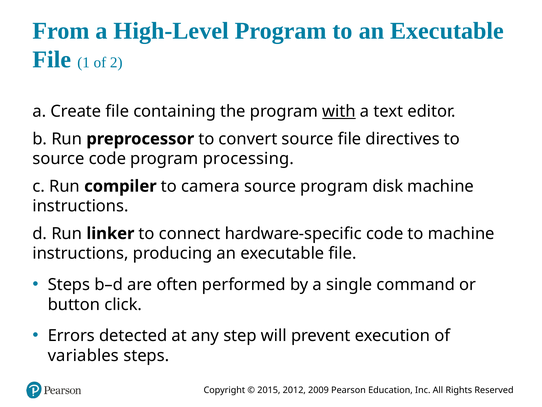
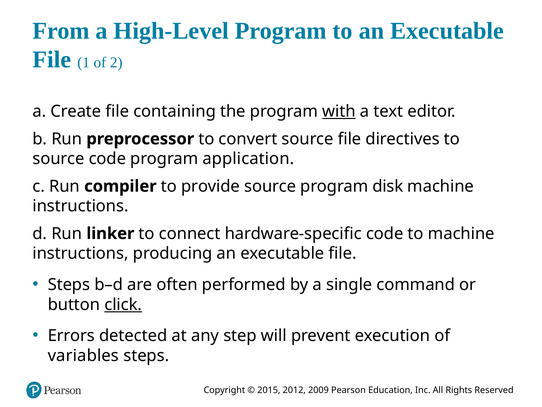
processing: processing -> application (248, 159)
camera: camera -> provide (211, 186)
click underline: none -> present (123, 304)
